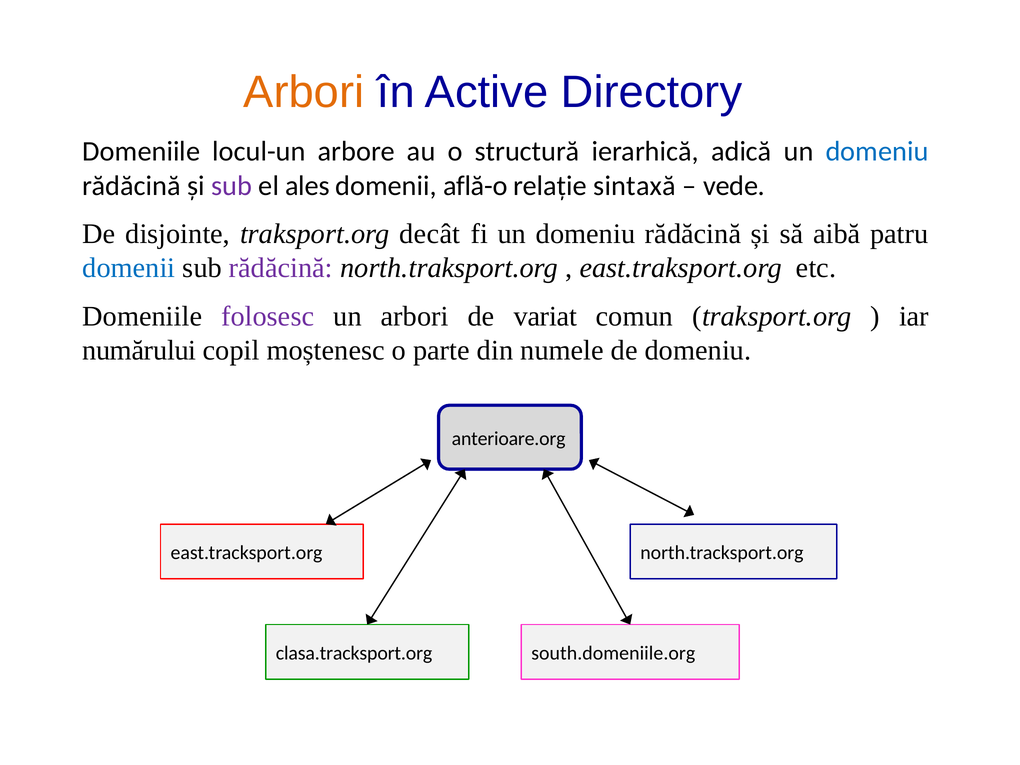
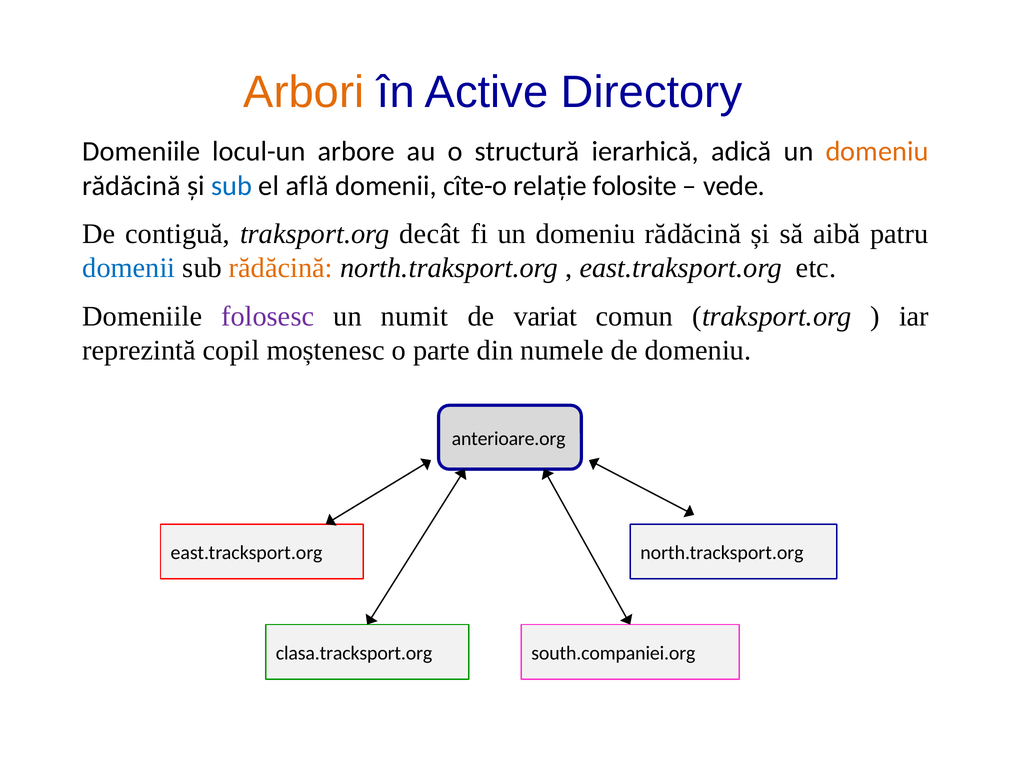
domeniu colour: blue -> orange (877, 152)
sub colour: purple -> blue (232, 186)
ales: ales -> află (307, 186)
află-o: află-o -> cîte-o (475, 186)
sintaxă: sintaxă -> folosite (635, 186)
disjointe: disjointe -> contiguă (178, 234)
rădăcină colour: purple -> orange (281, 268)
un arbori: arbori -> numit (415, 316)
numărului: numărului -> reprezintă (139, 350)
south.domeniile.org: south.domeniile.org -> south.companiei.org (613, 653)
